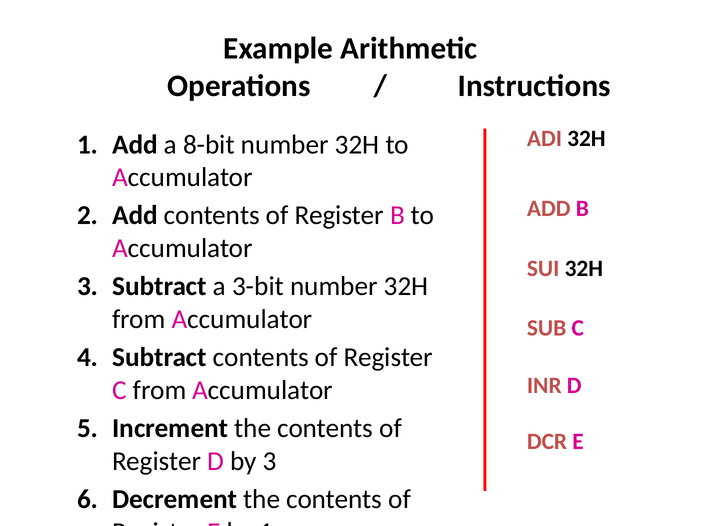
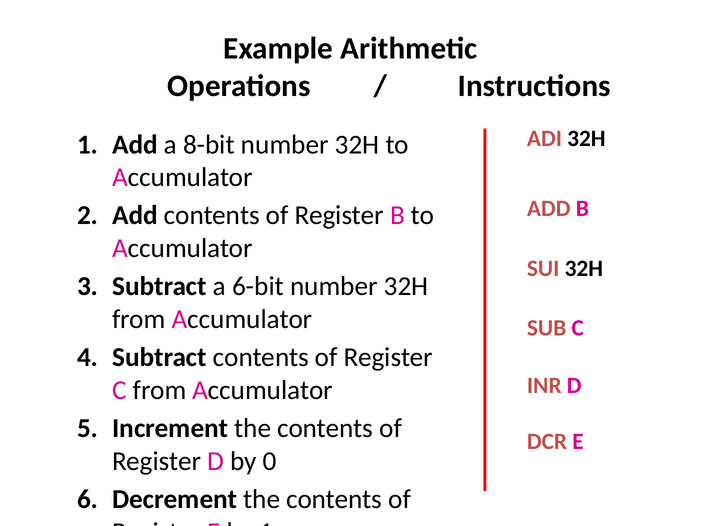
3-bit: 3-bit -> 6-bit (258, 286)
by 3: 3 -> 0 (270, 461)
